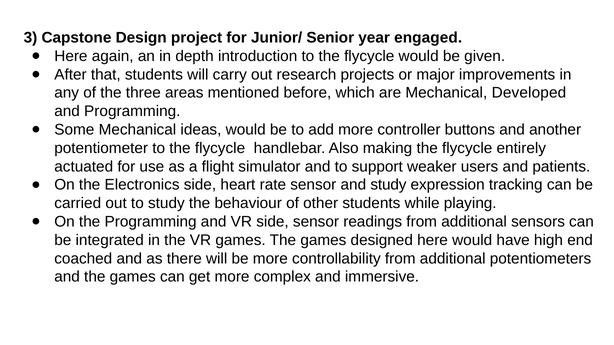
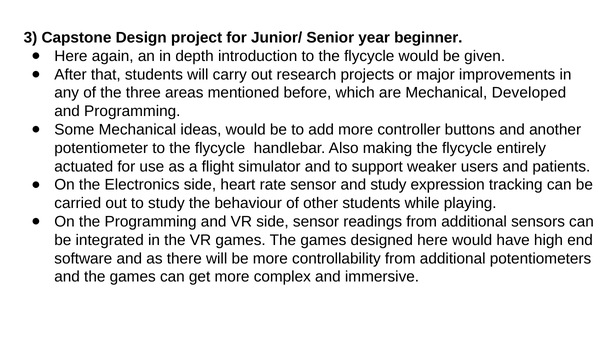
engaged: engaged -> beginner (428, 38)
coached: coached -> software (83, 259)
